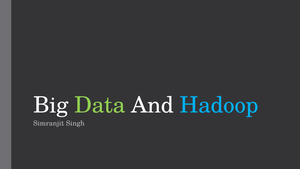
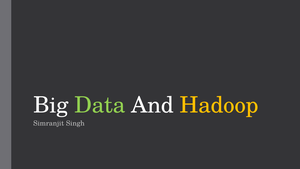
Hadoop colour: light blue -> yellow (219, 105)
